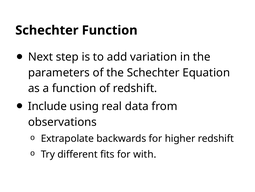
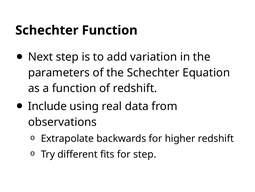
for with: with -> step (145, 154)
